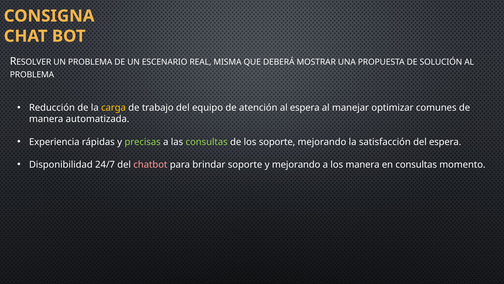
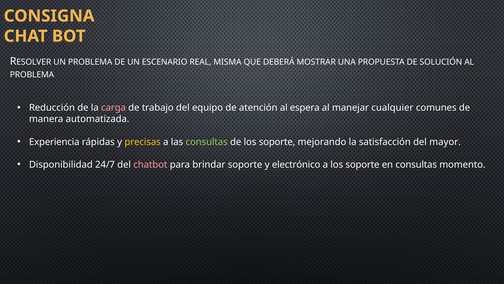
carga colour: yellow -> pink (113, 108)
optimizar: optimizar -> cualquier (392, 108)
precisas colour: light green -> yellow (143, 142)
del espera: espera -> mayor (445, 142)
y mejorando: mejorando -> electrónico (296, 164)
a los manera: manera -> soporte (363, 164)
